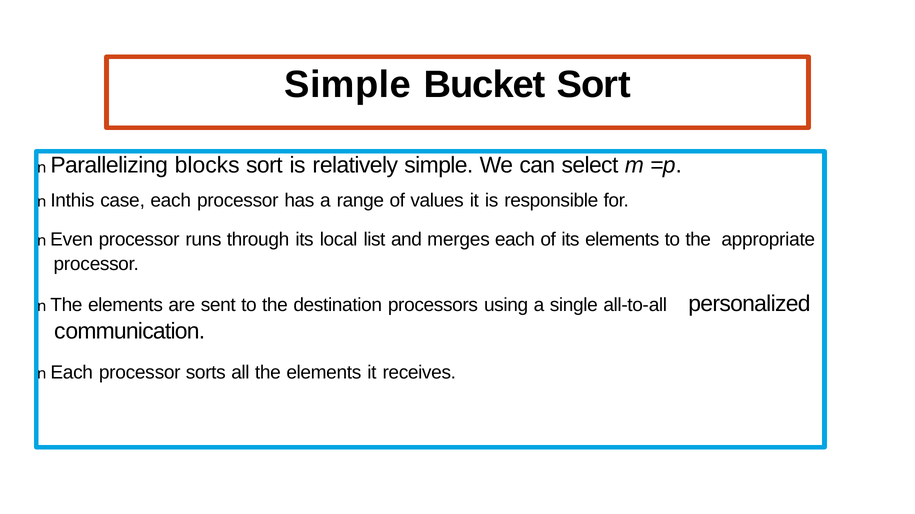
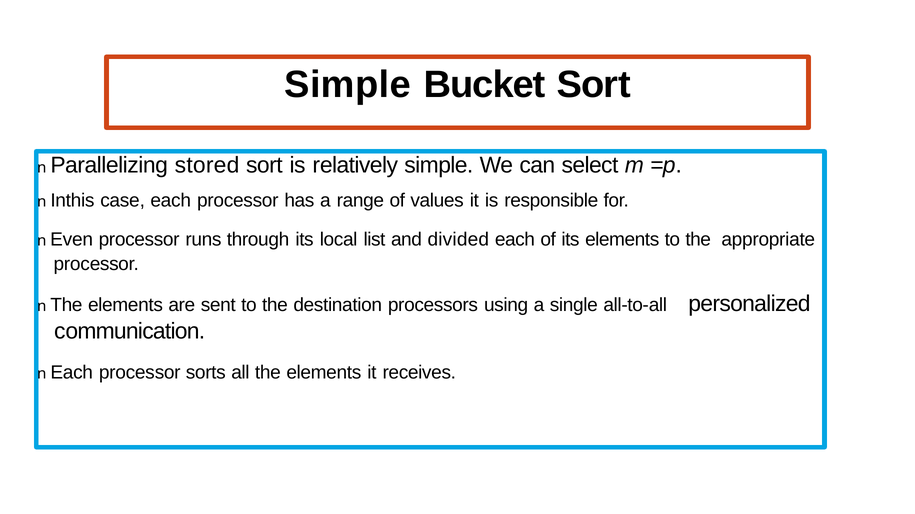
blocks: blocks -> stored (207, 165)
merges: merges -> divided (458, 240)
